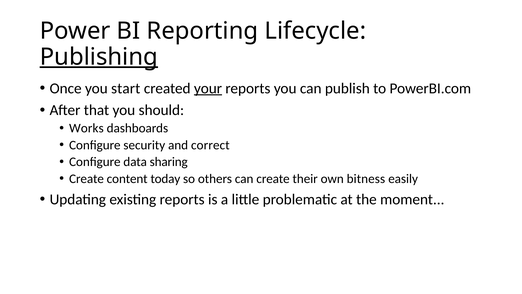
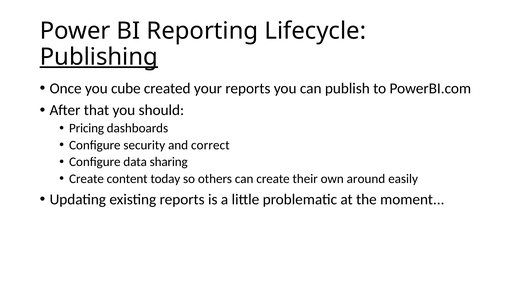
start: start -> cube (126, 88)
your underline: present -> none (208, 88)
Works: Works -> Pricing (87, 128)
bitness: bitness -> around (366, 179)
